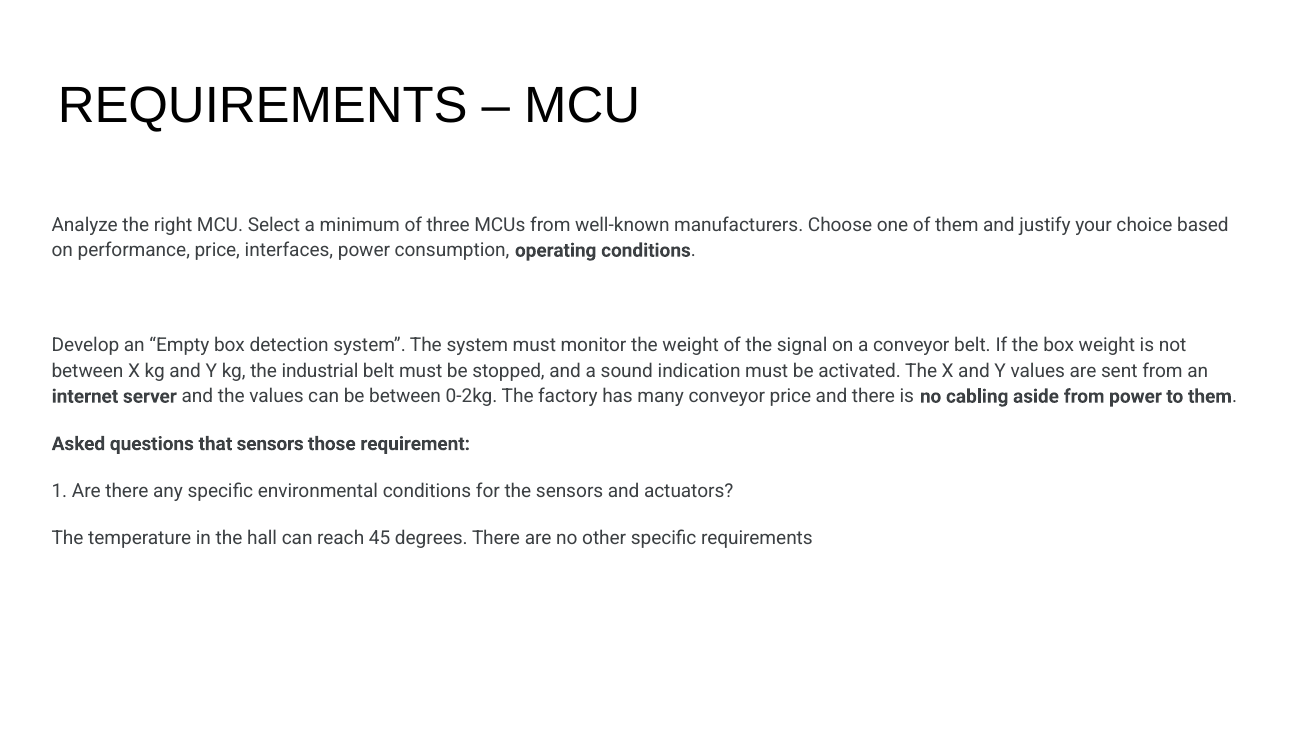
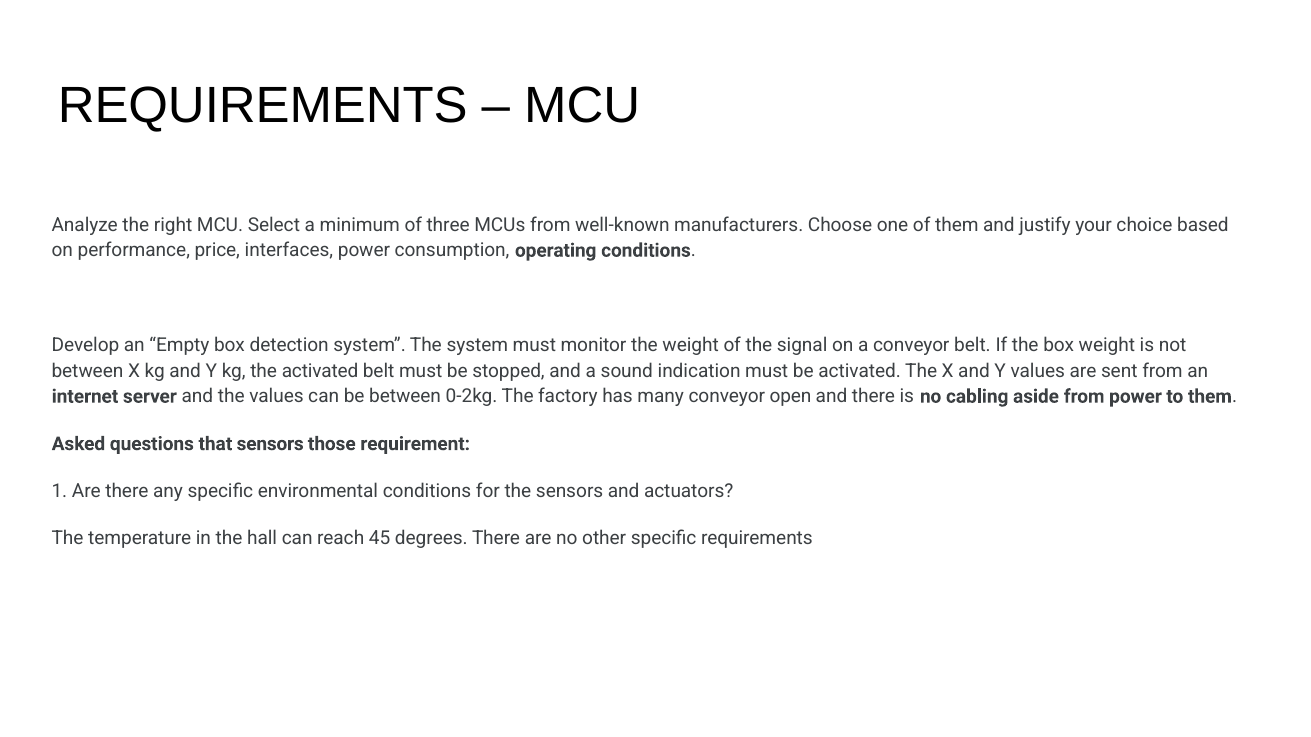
the industrial: industrial -> activated (320, 371)
conveyor price: price -> open (790, 397)
